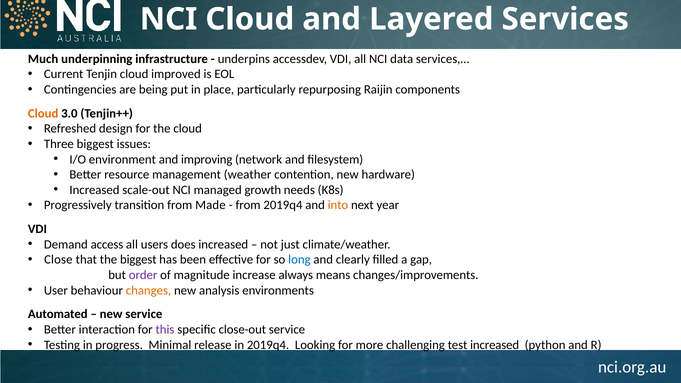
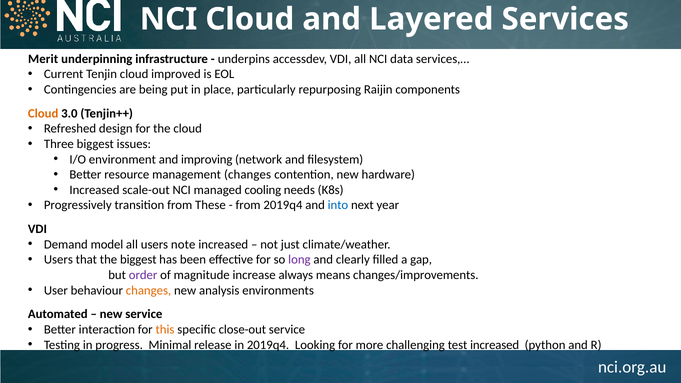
Much: Much -> Merit (43, 59)
management weather: weather -> changes (248, 175)
growth: growth -> cooling (263, 190)
Made: Made -> These (210, 205)
into colour: orange -> blue (338, 205)
access: access -> model (107, 244)
does: does -> note (183, 244)
Close: Close -> Users (58, 260)
long colour: blue -> purple (299, 260)
this colour: purple -> orange (165, 330)
